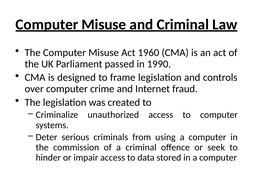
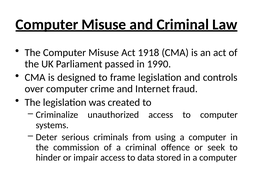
1960: 1960 -> 1918 (149, 53)
